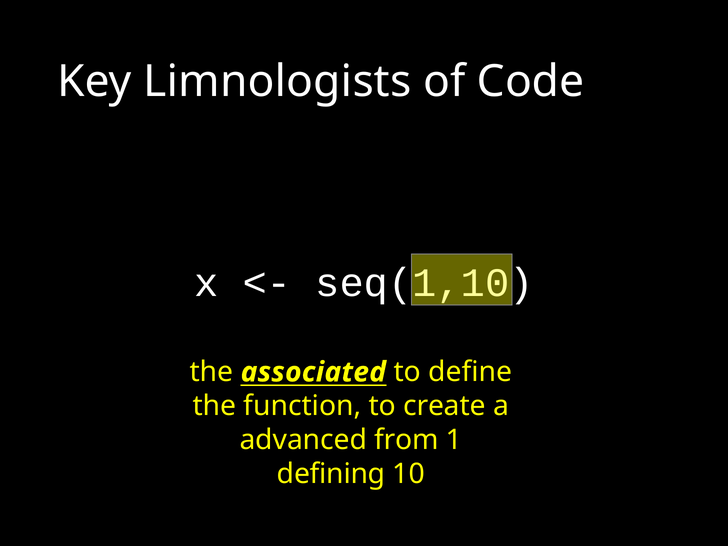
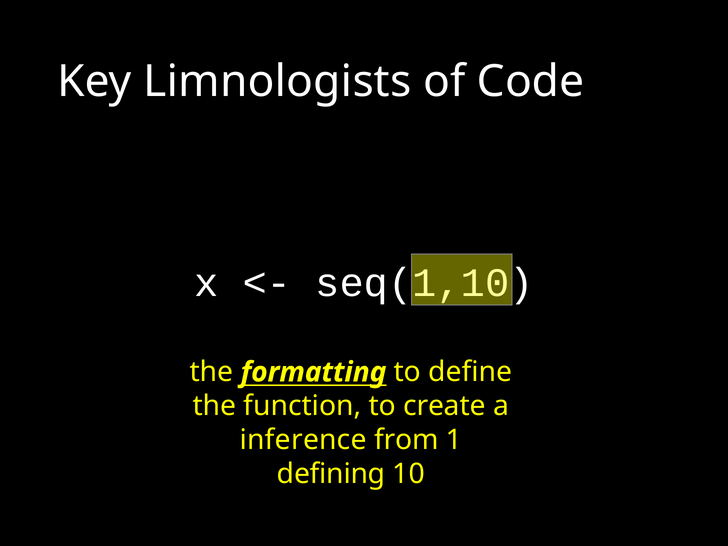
associated: associated -> formatting (314, 372)
advanced: advanced -> inference (303, 440)
